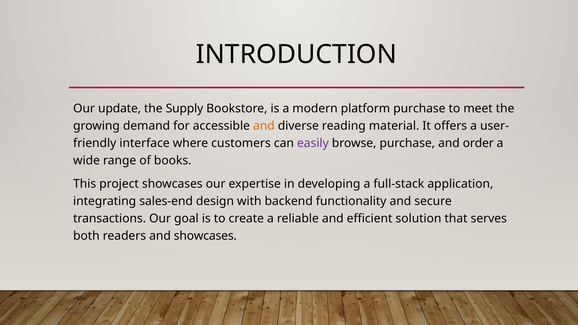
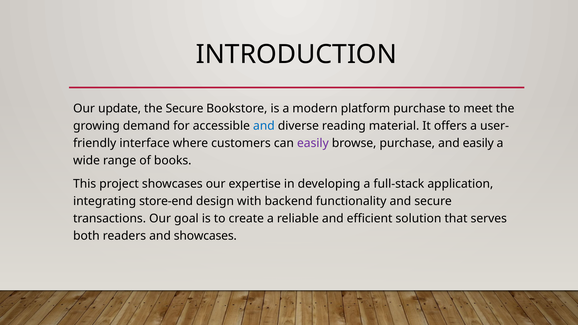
the Supply: Supply -> Secure (185, 109)
and colour: orange -> blue (264, 126)
and order: order -> easily (478, 143)
sales-end: sales-end -> store-end (166, 201)
